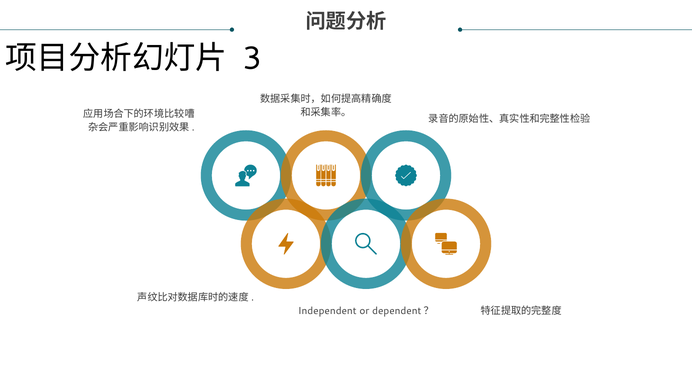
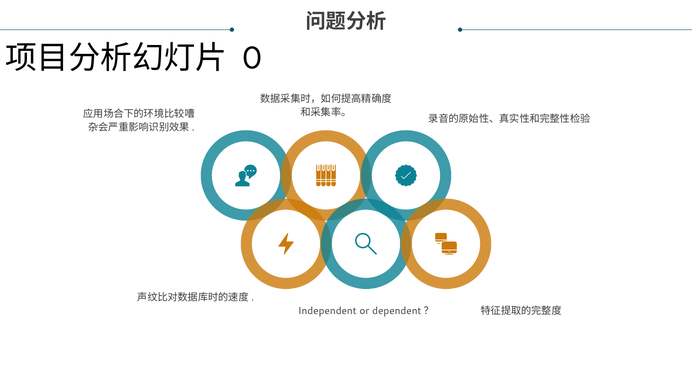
3: 3 -> 0 (252, 58)
